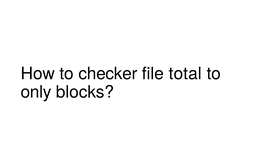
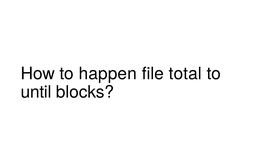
checker: checker -> happen (108, 74)
only: only -> until (36, 92)
